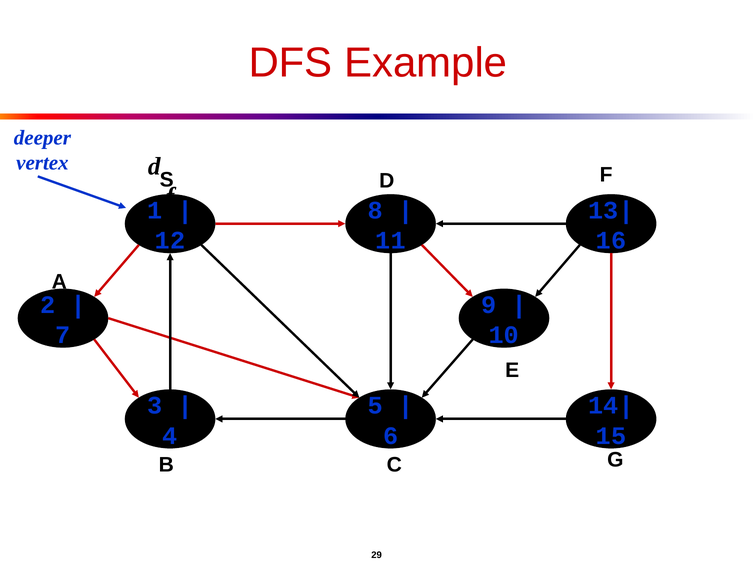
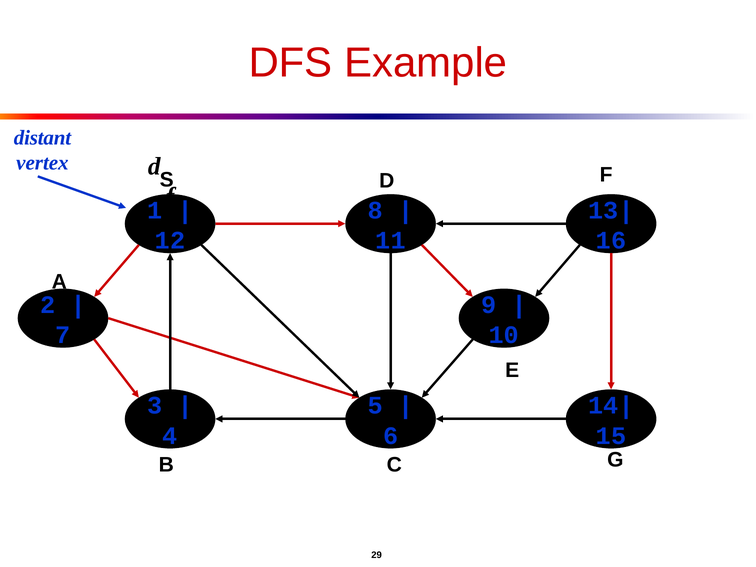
deeper: deeper -> distant (43, 138)
